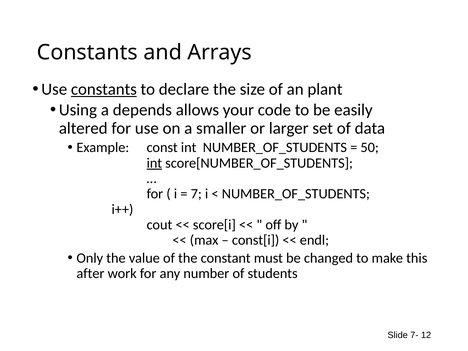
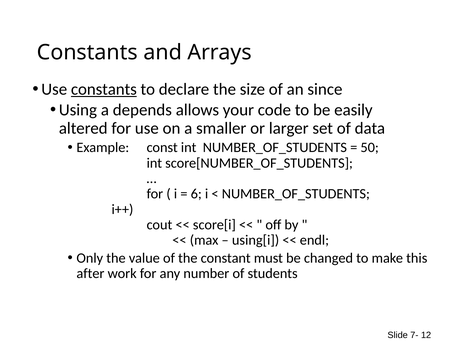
plant: plant -> since (325, 89)
int underline: present -> none (154, 163)
7: 7 -> 6 (196, 194)
const[i: const[i -> using[i (256, 240)
